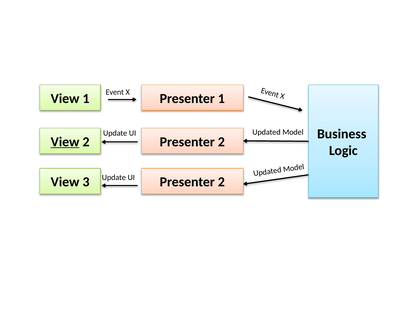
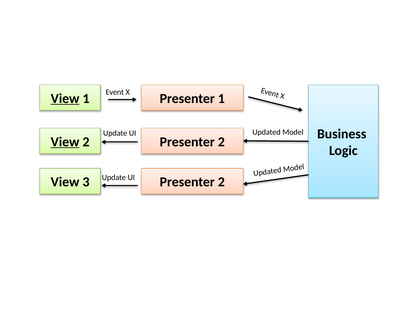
View underline: none -> present (65, 98)
